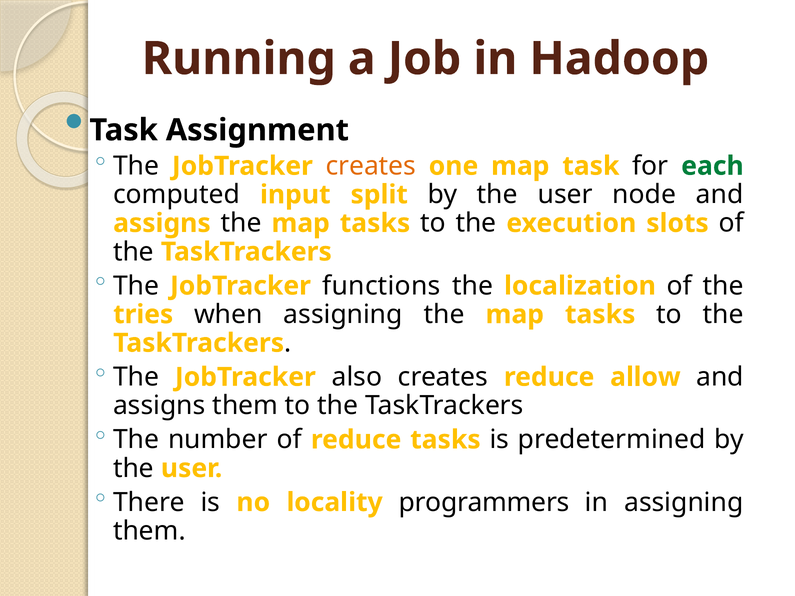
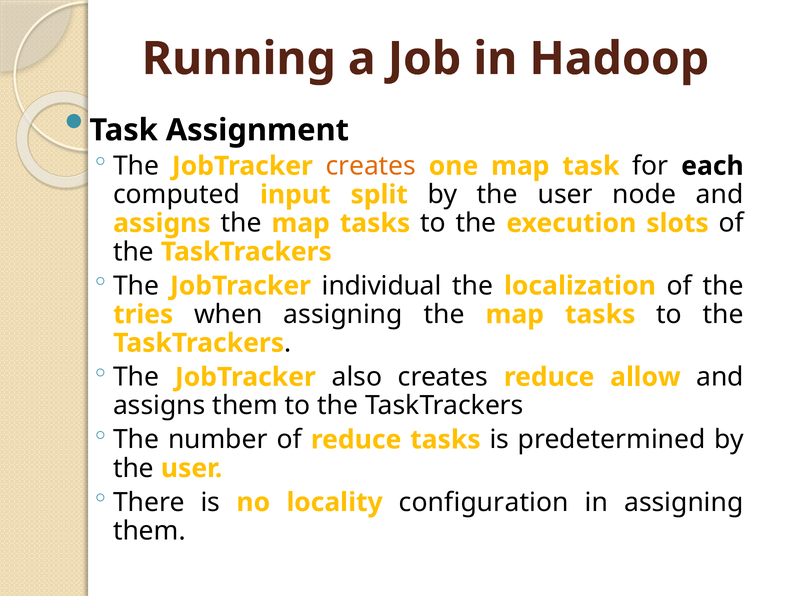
each colour: green -> black (712, 166)
functions: functions -> individual (382, 286)
programmers: programmers -> configuration (484, 503)
